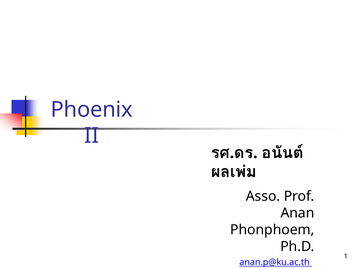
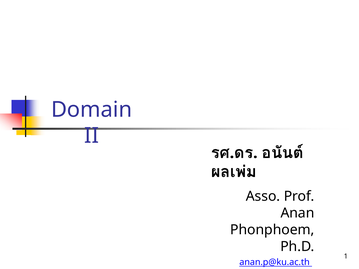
Phoenix: Phoenix -> Domain (92, 110)
